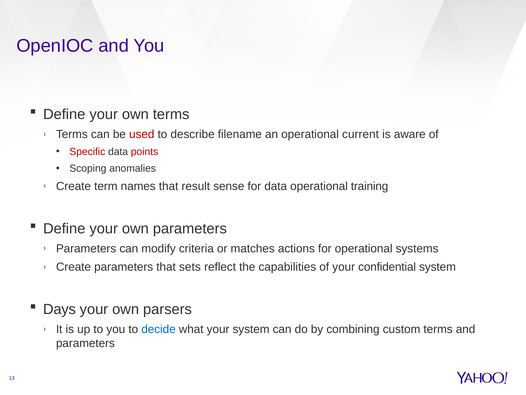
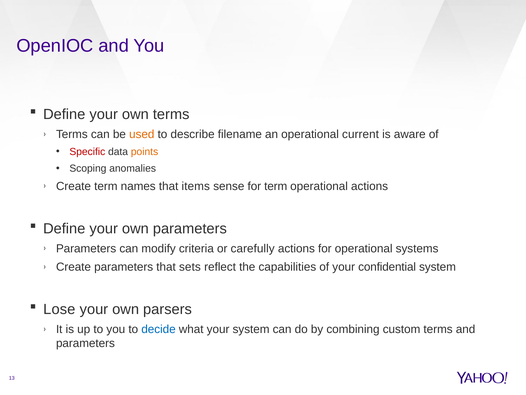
used colour: red -> orange (142, 134)
points colour: red -> orange (145, 152)
result: result -> items (196, 186)
for data: data -> term (276, 186)
operational training: training -> actions (370, 186)
matches: matches -> carefully (253, 248)
Days: Days -> Lose (59, 309)
